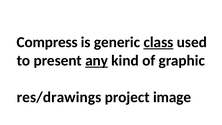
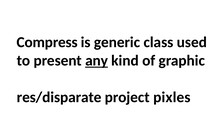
class underline: present -> none (158, 42)
res/drawings: res/drawings -> res/disparate (59, 97)
image: image -> pixles (172, 97)
